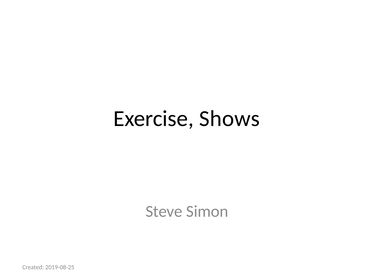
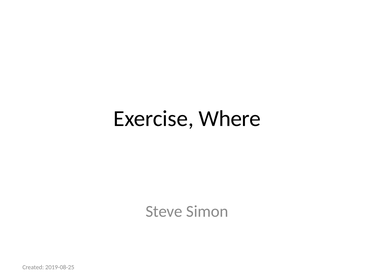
Shows: Shows -> Where (230, 119)
